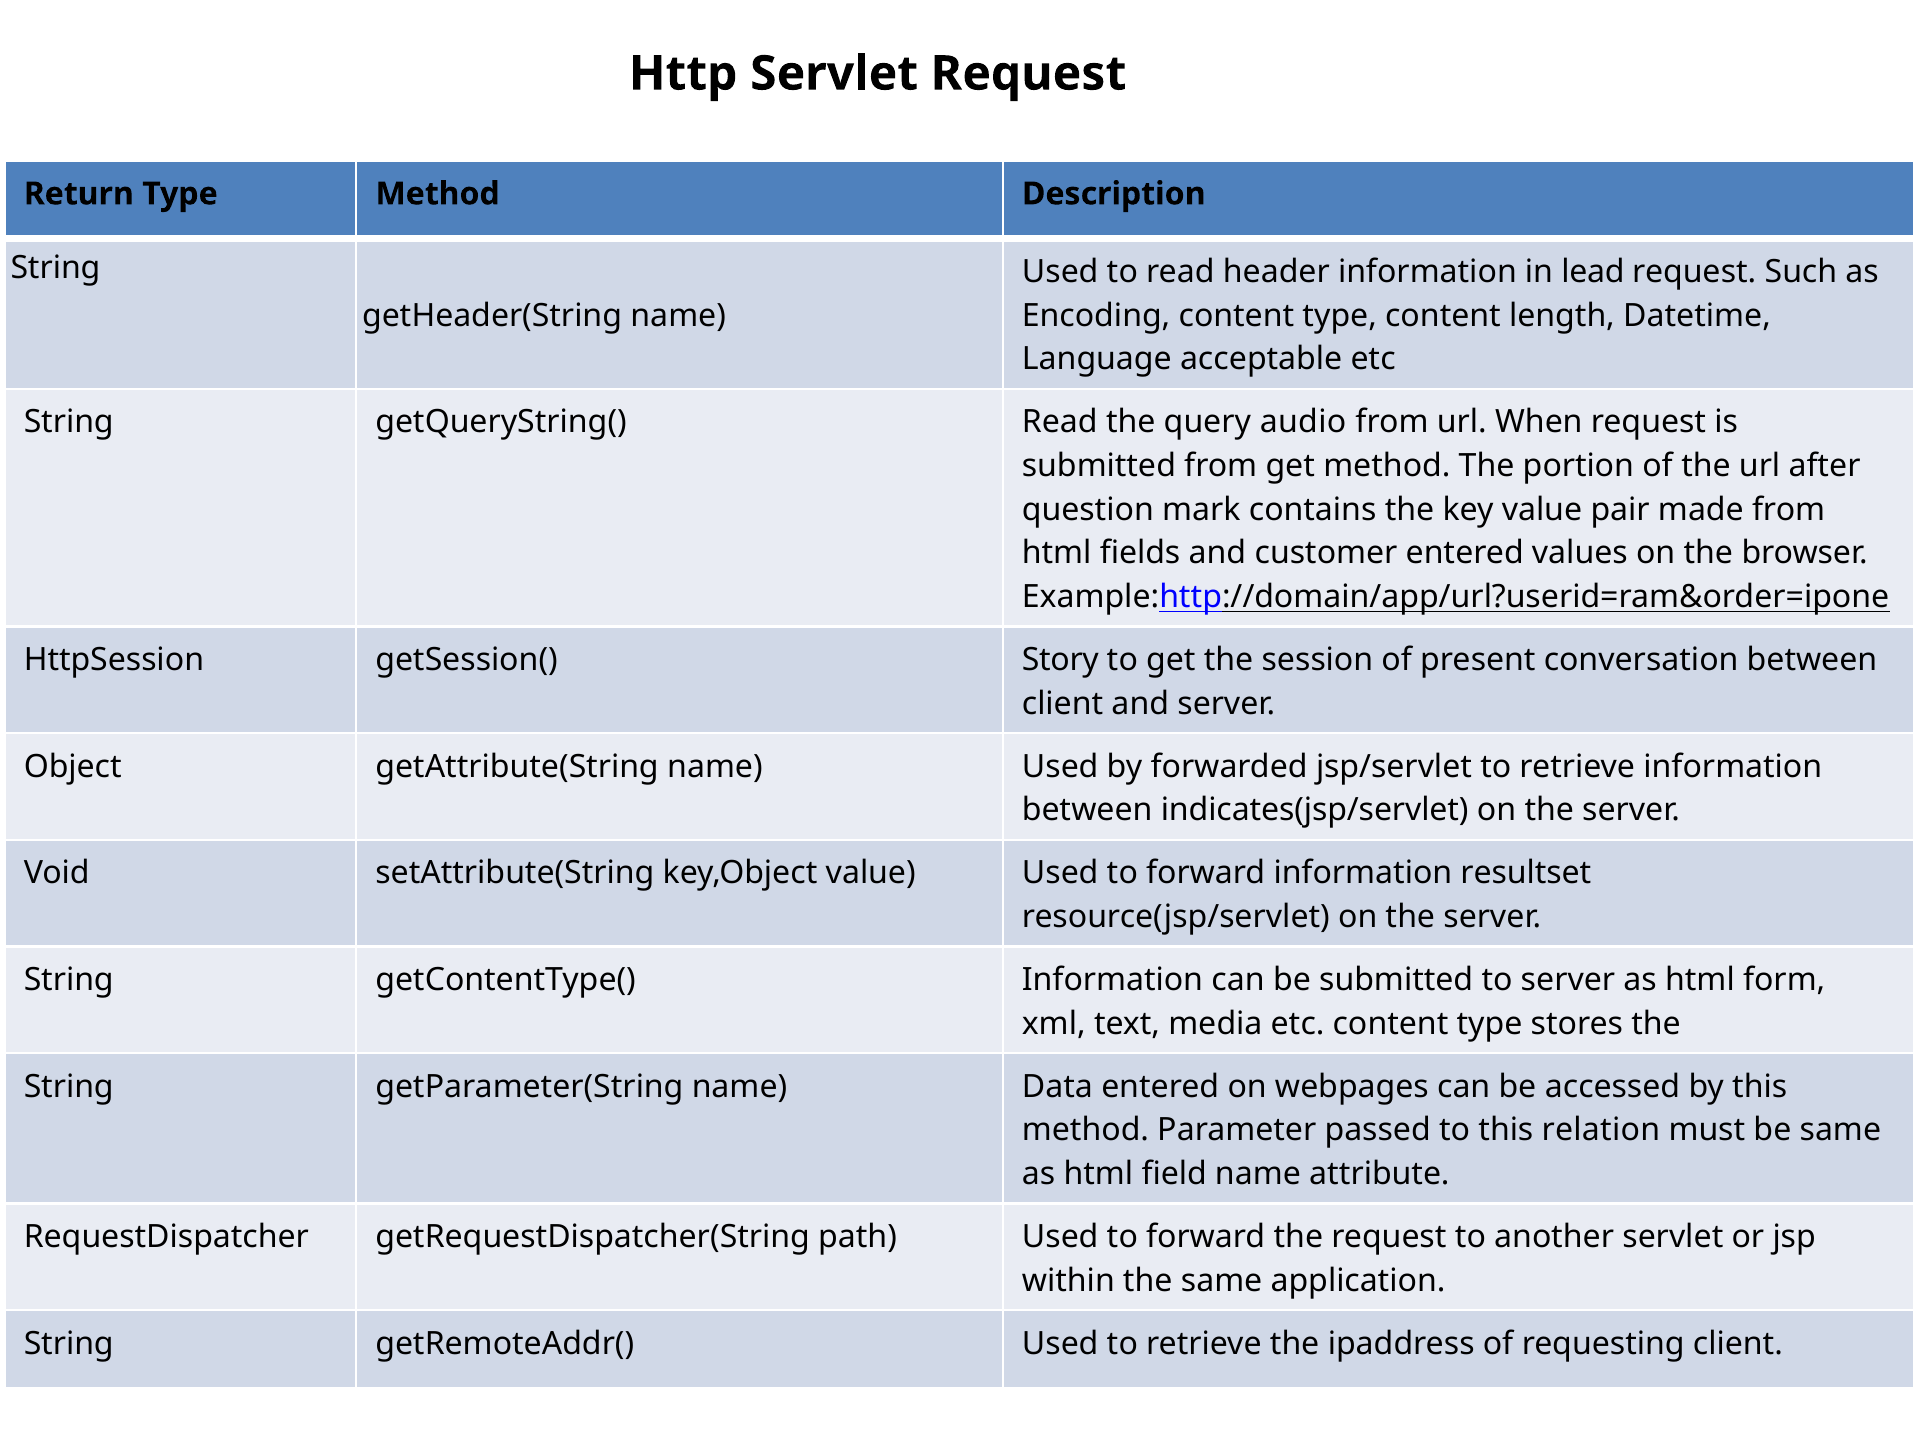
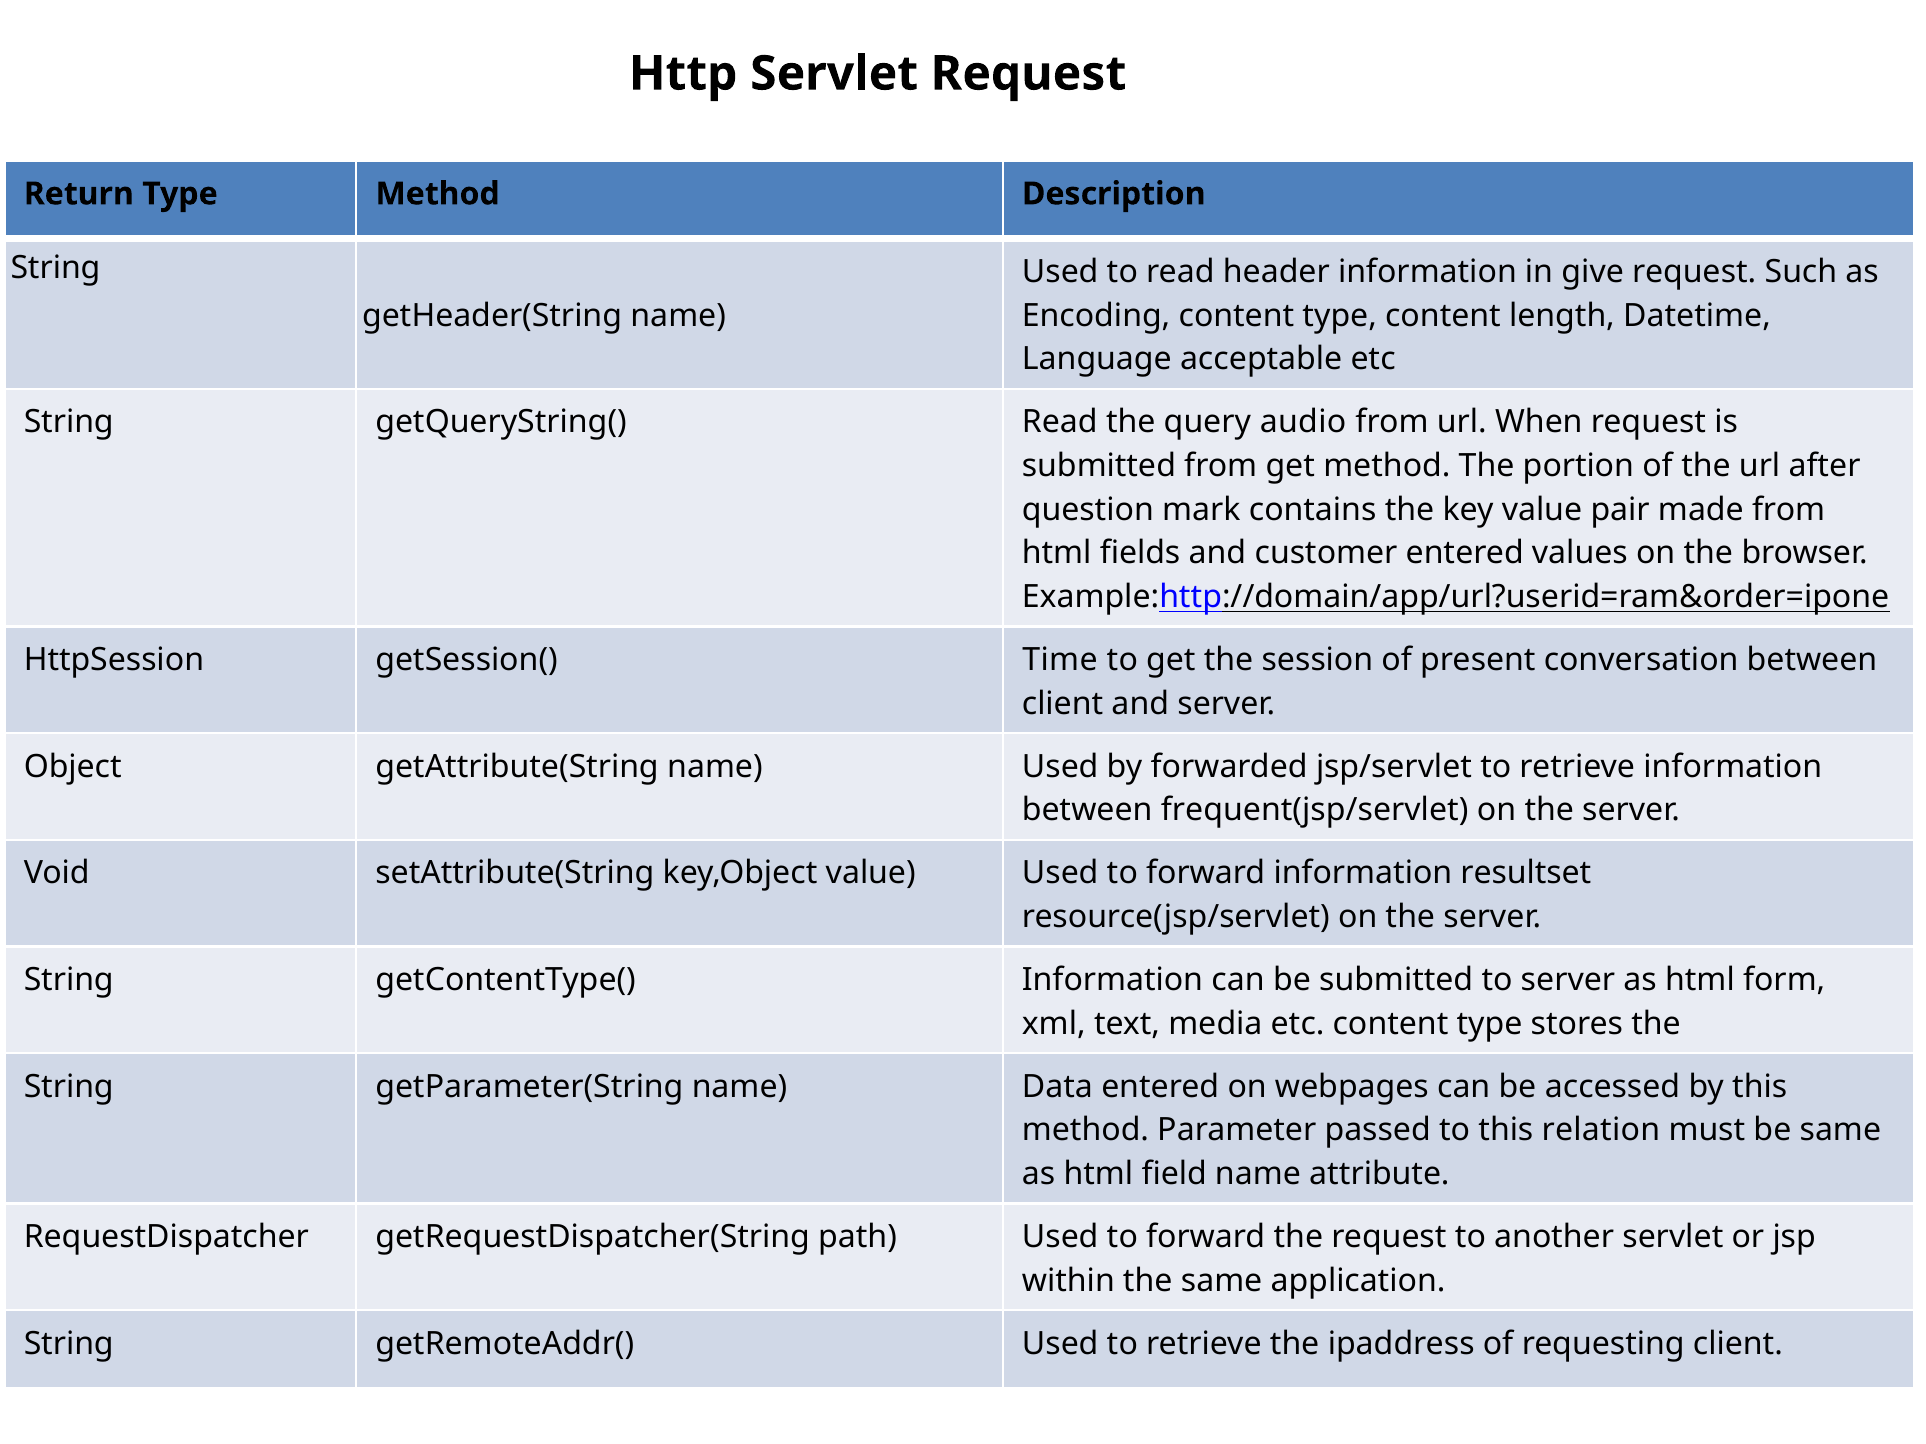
lead: lead -> give (1593, 272)
Story: Story -> Time (1060, 660)
indicates(jsp/servlet: indicates(jsp/servlet -> frequent(jsp/servlet (1315, 810)
